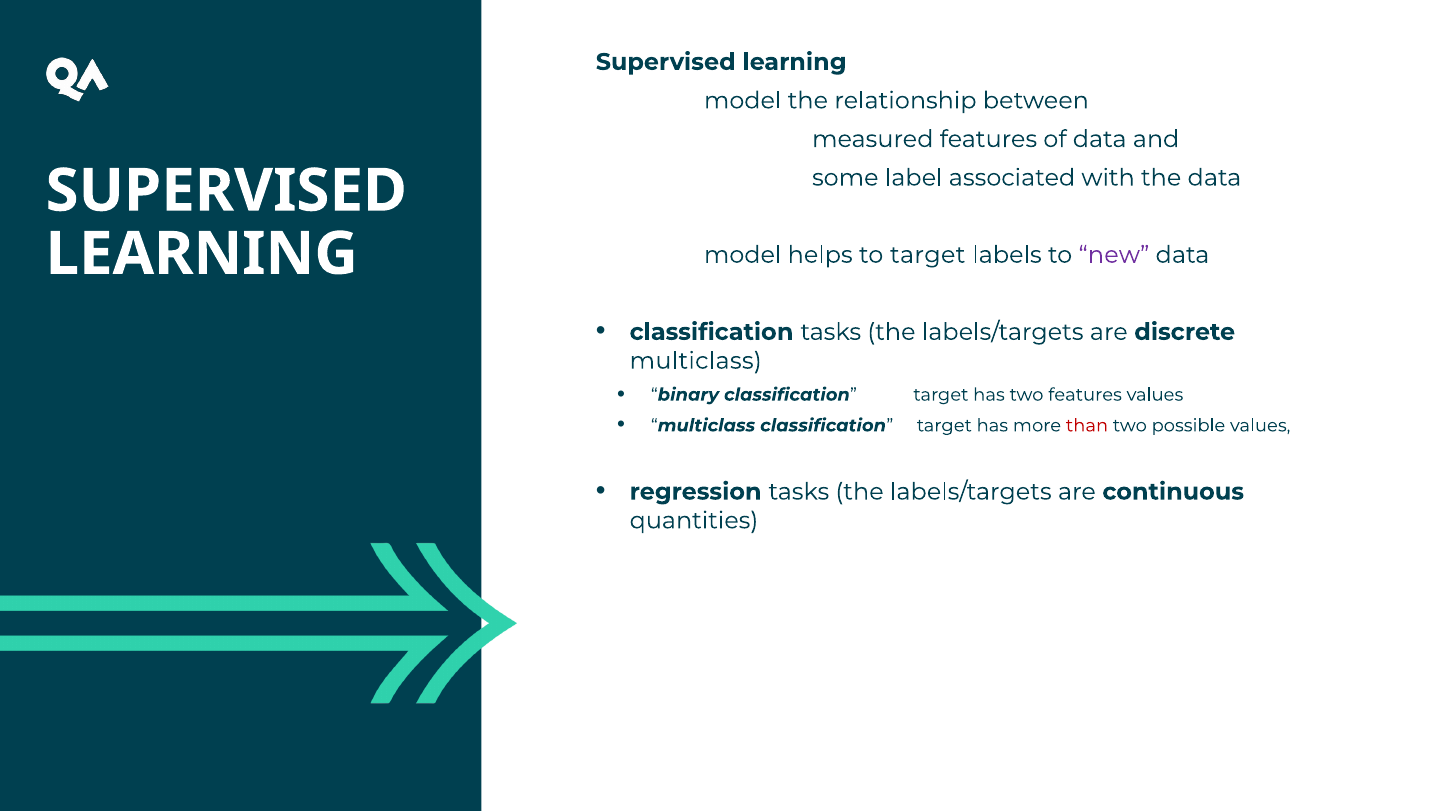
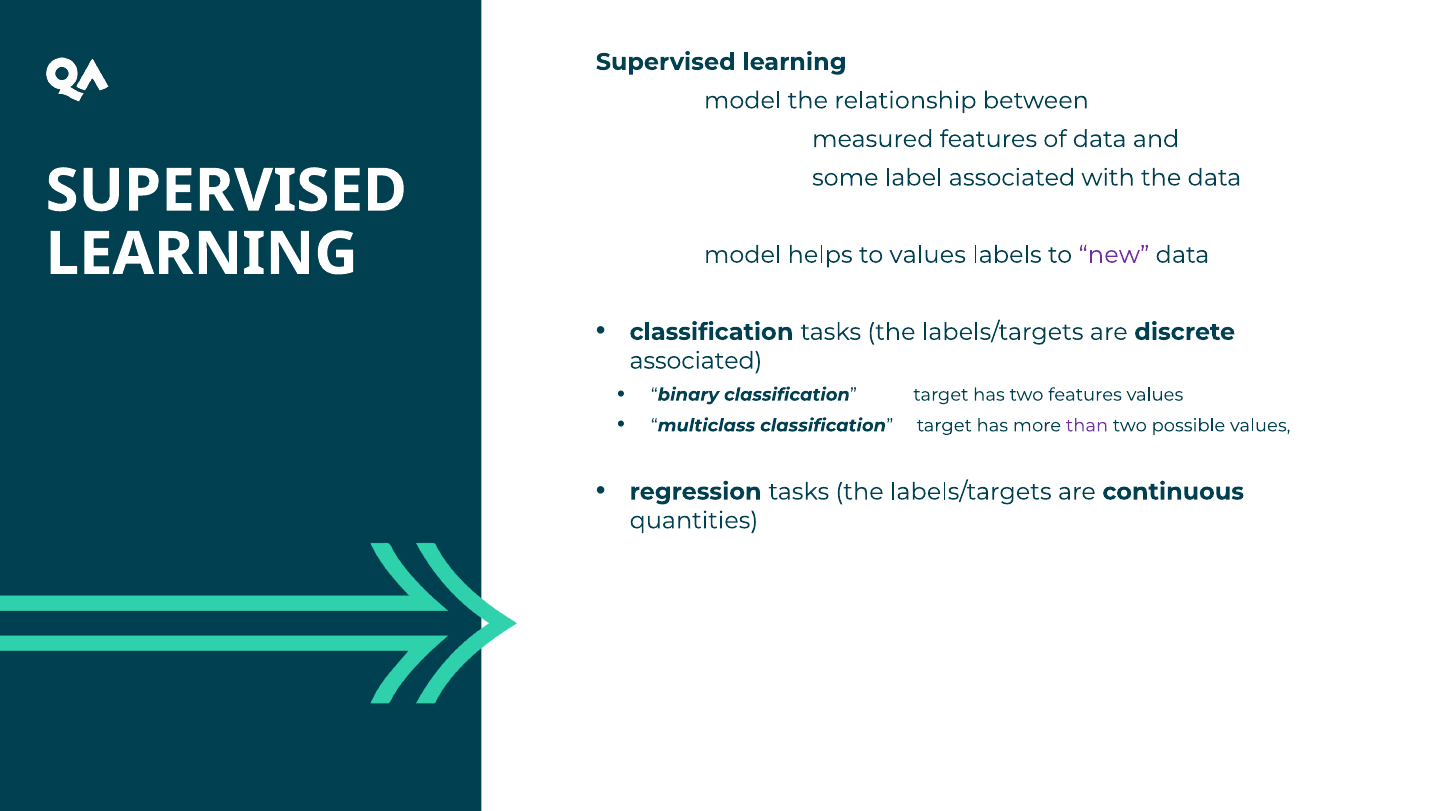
to target: target -> values (928, 255)
multiclass: multiclass -> associated (696, 361)
than colour: red -> purple (1087, 426)
